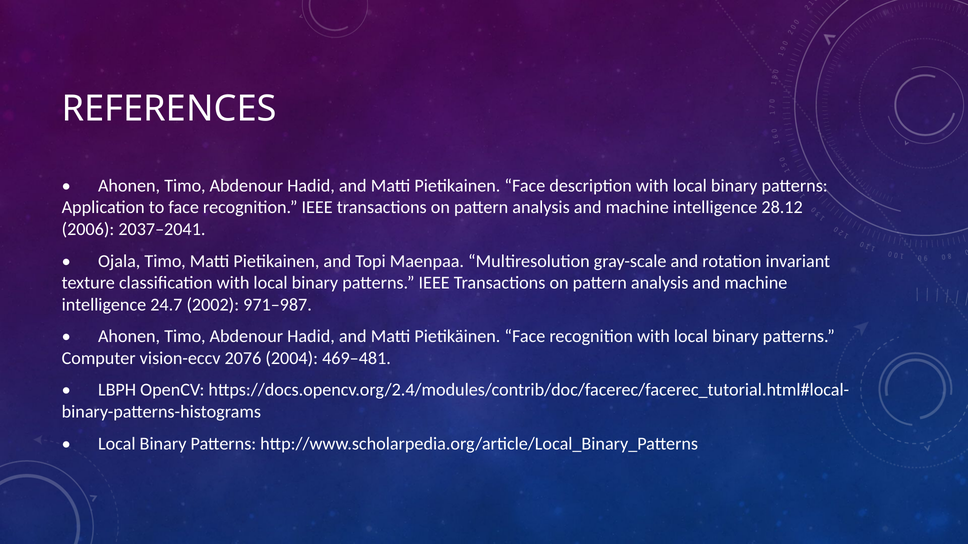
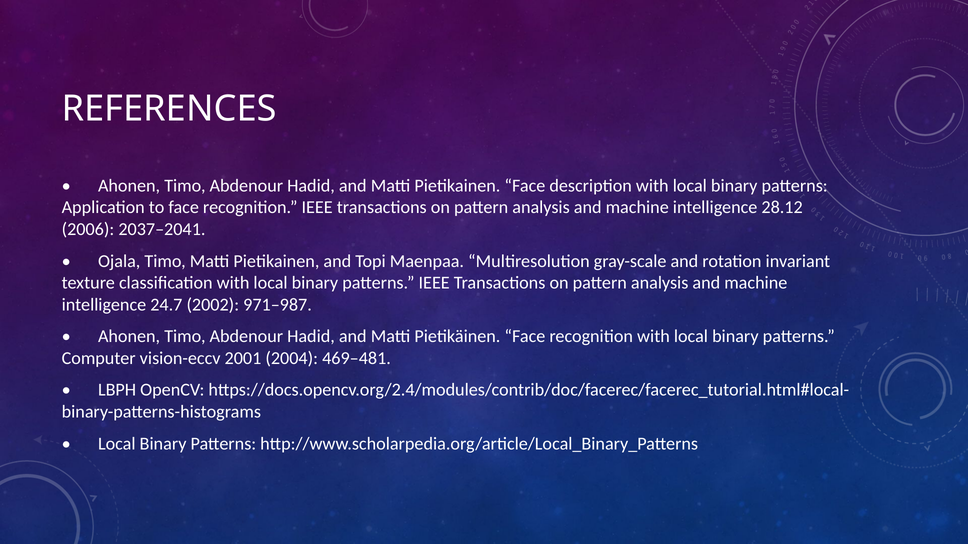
2076: 2076 -> 2001 (243, 358)
